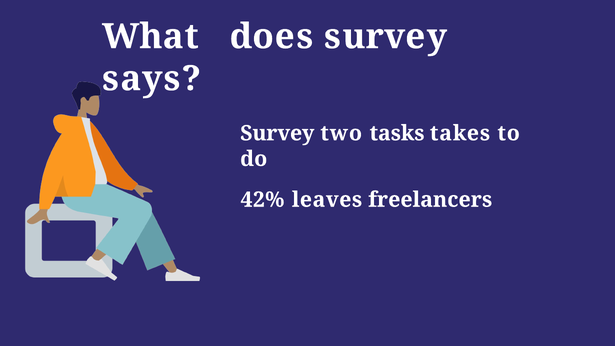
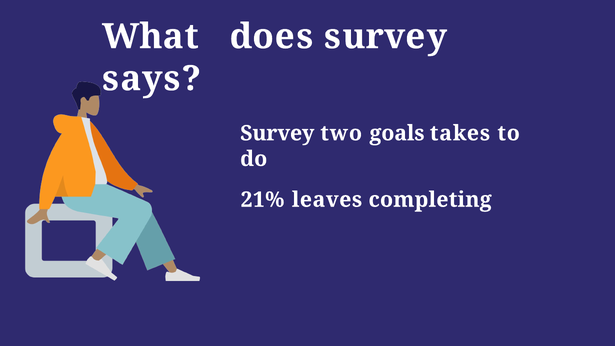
tasks: tasks -> goals (397, 133)
42%: 42% -> 21% (262, 200)
freelancers: freelancers -> completing (430, 200)
